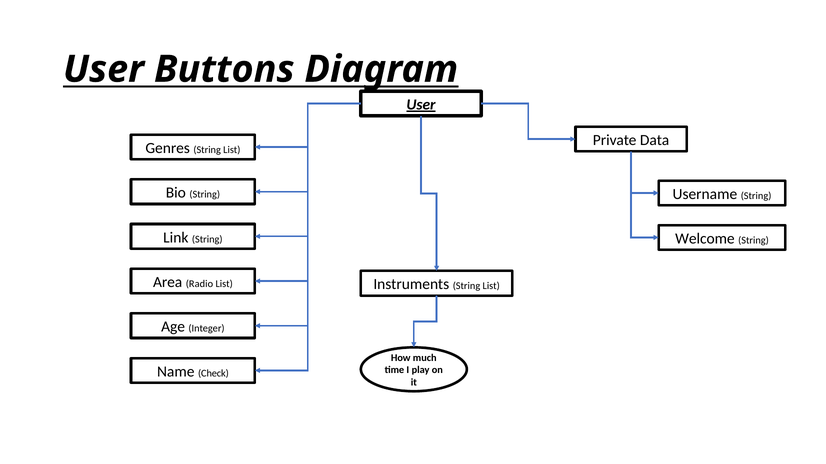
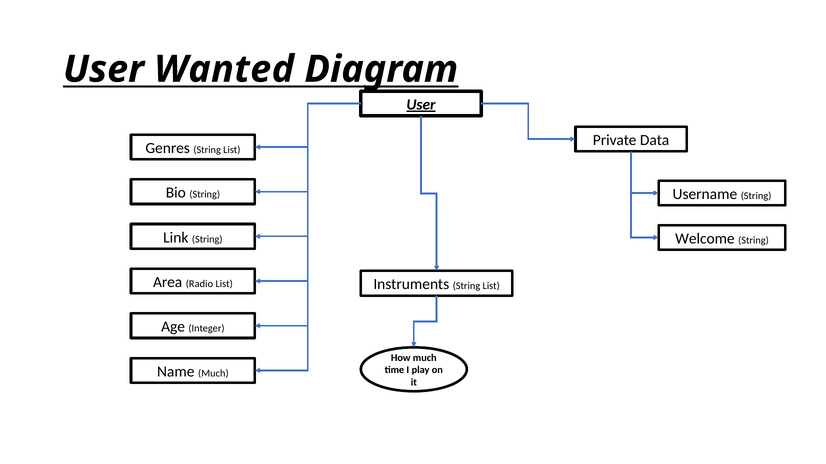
Buttons: Buttons -> Wanted (224, 69)
Name Check: Check -> Much (213, 374)
